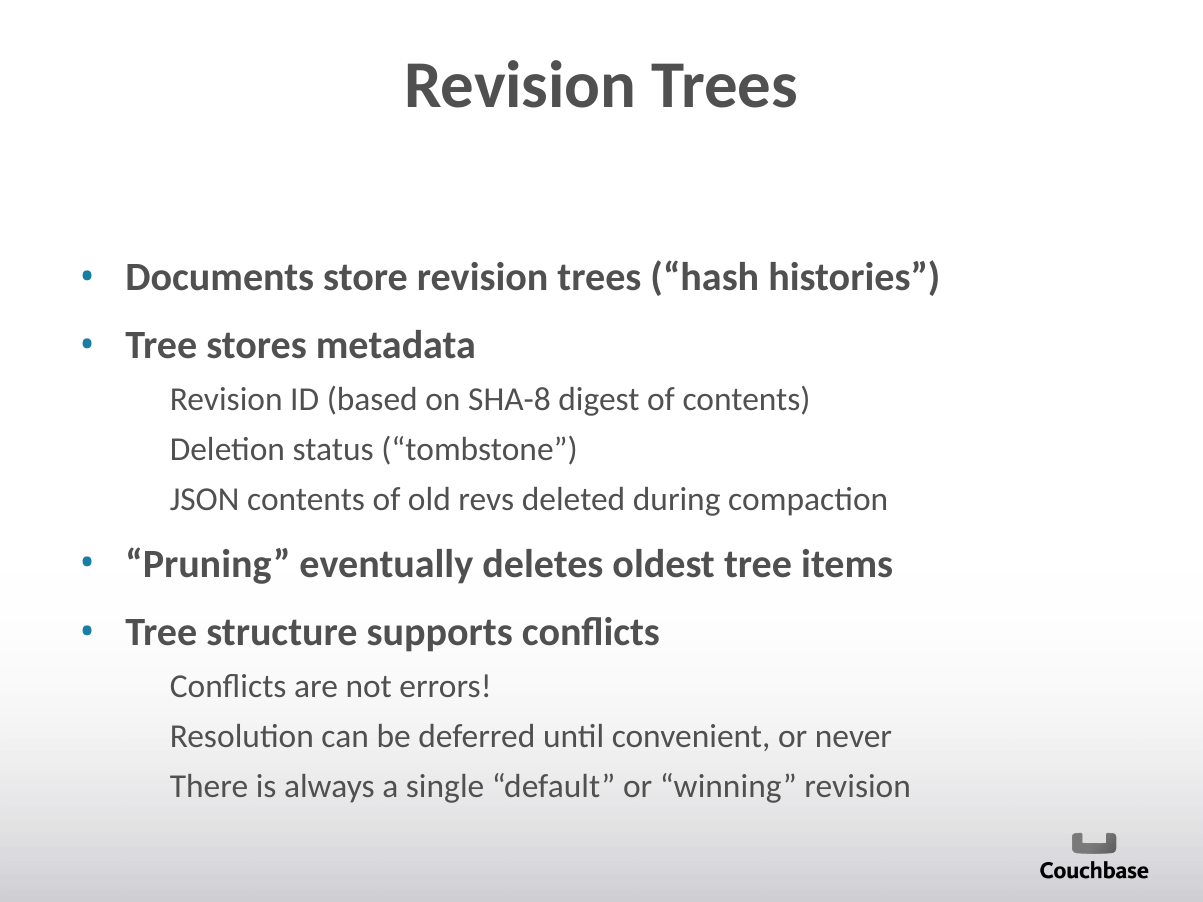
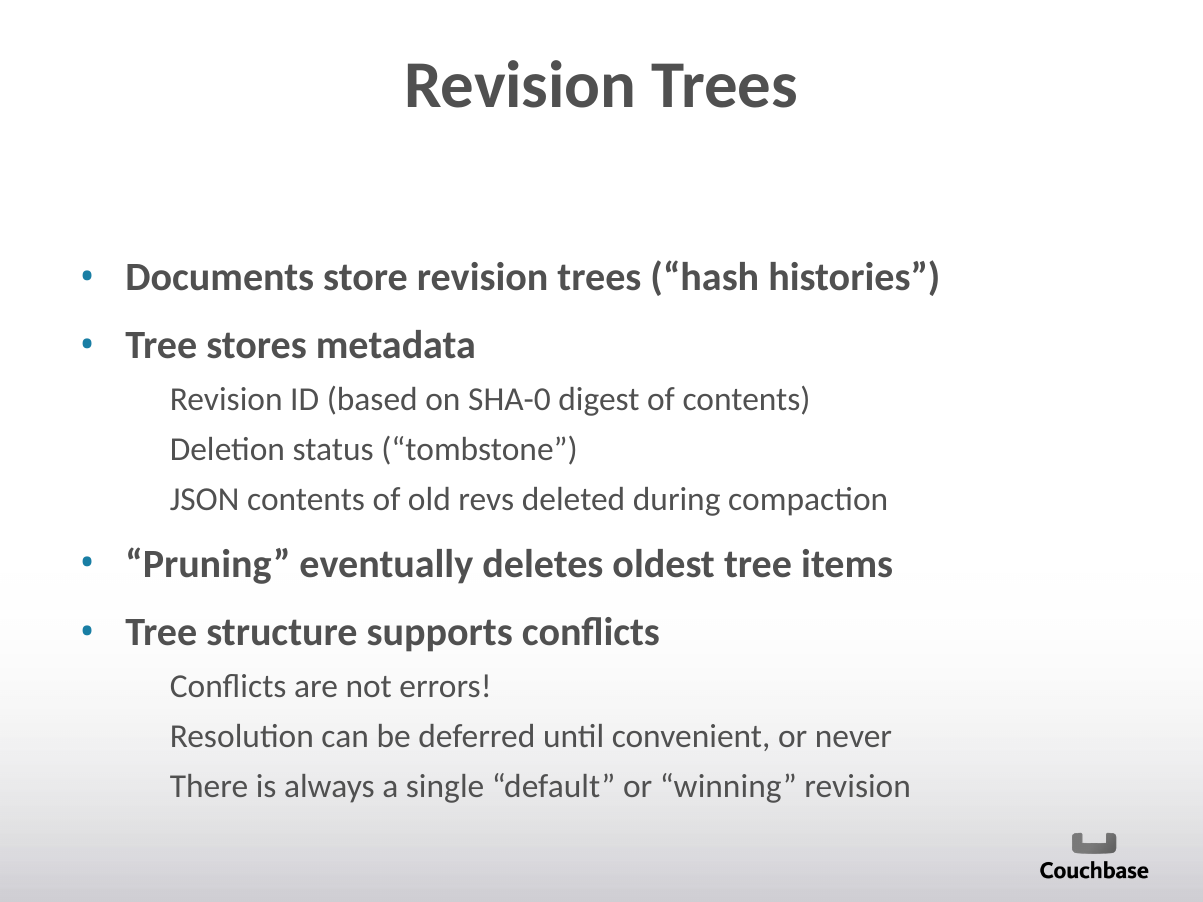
SHA-8: SHA-8 -> SHA-0 (509, 399)
